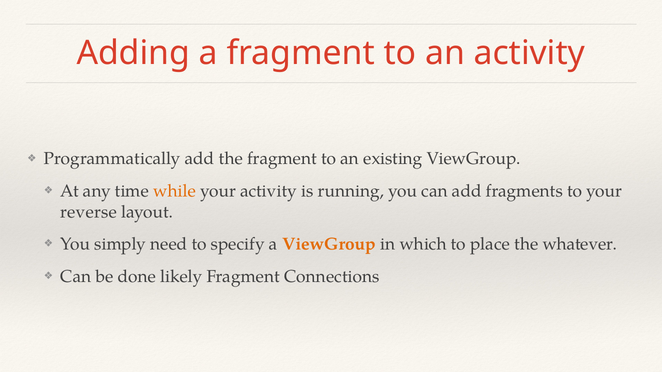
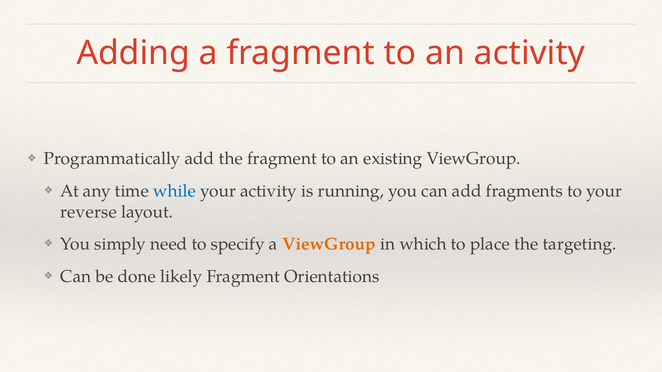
while colour: orange -> blue (175, 191)
whatever: whatever -> targeting (580, 244)
Connections: Connections -> Orientations (332, 277)
